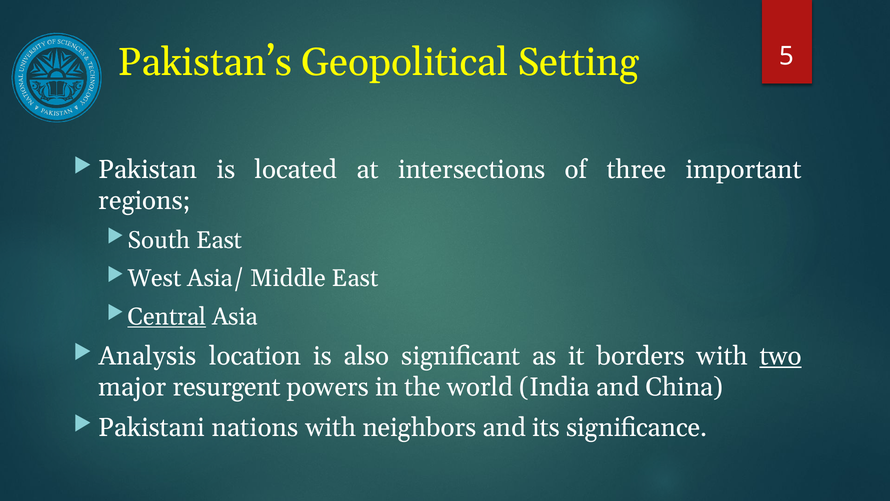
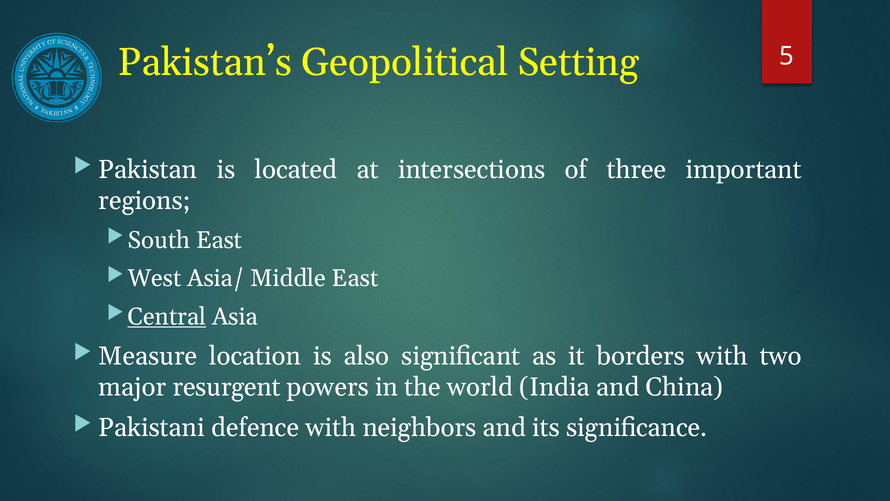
Analysis: Analysis -> Measure (148, 356)
two underline: present -> none (781, 356)
nations: nations -> defence (255, 427)
